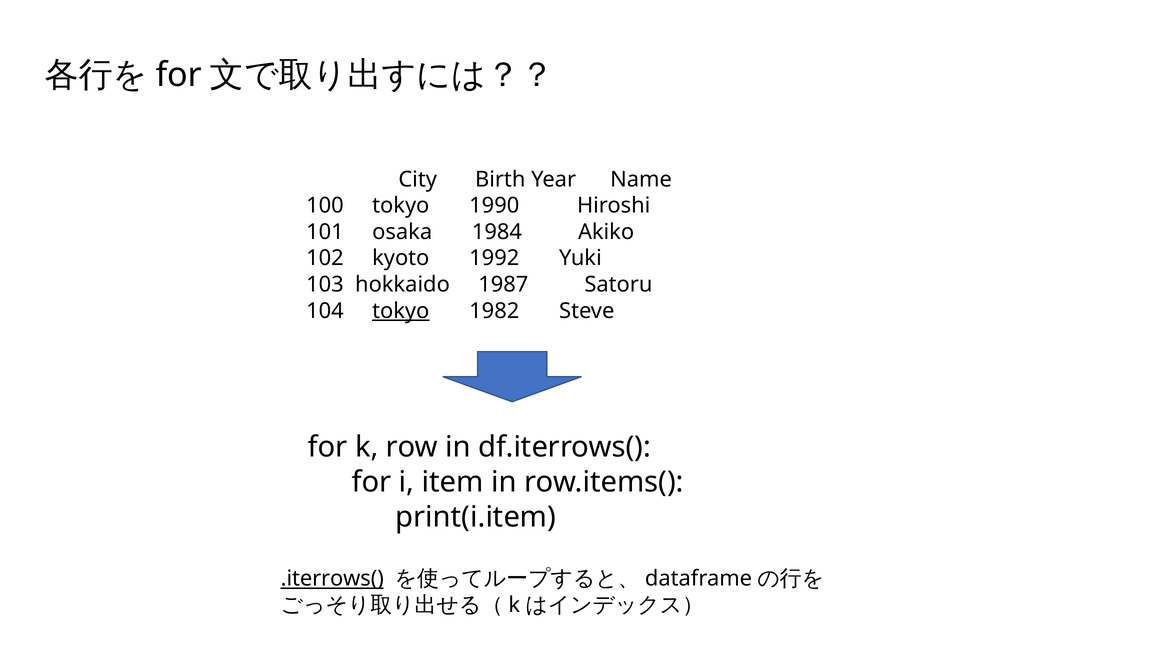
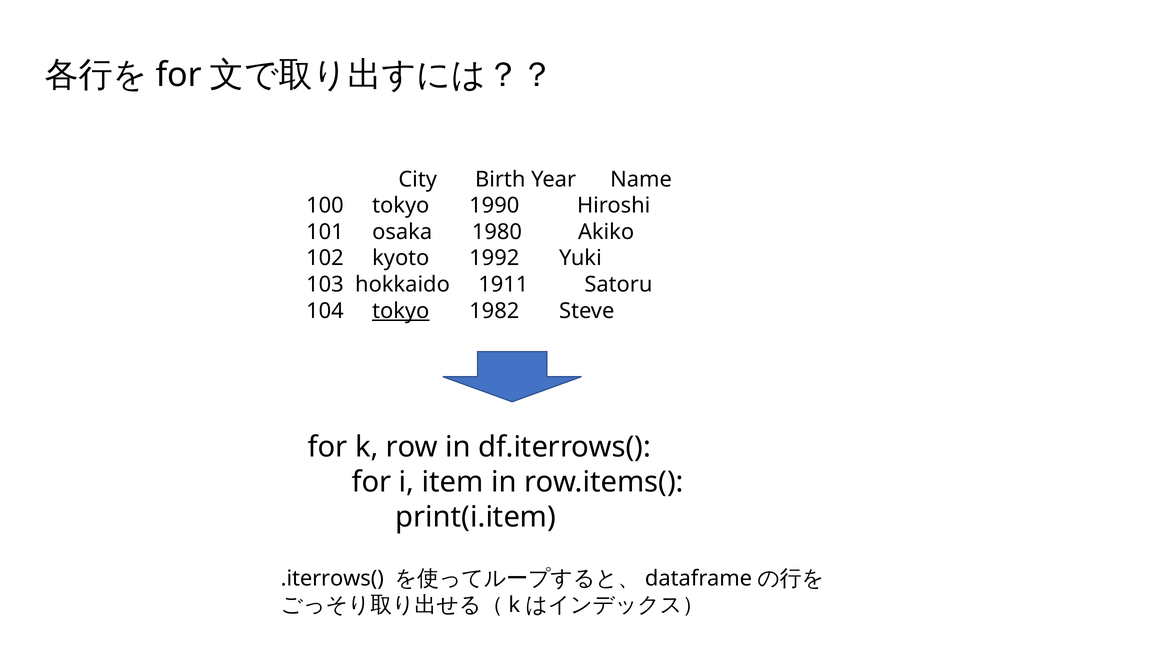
1984: 1984 -> 1980 (497, 232)
1987: 1987 -> 1911 (503, 285)
.iterrows( underline: present -> none (332, 579)
